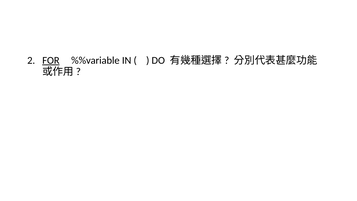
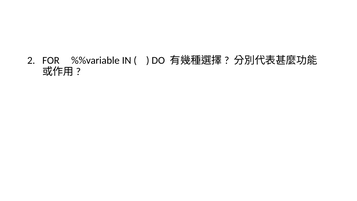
FOR underline: present -> none (51, 60)
